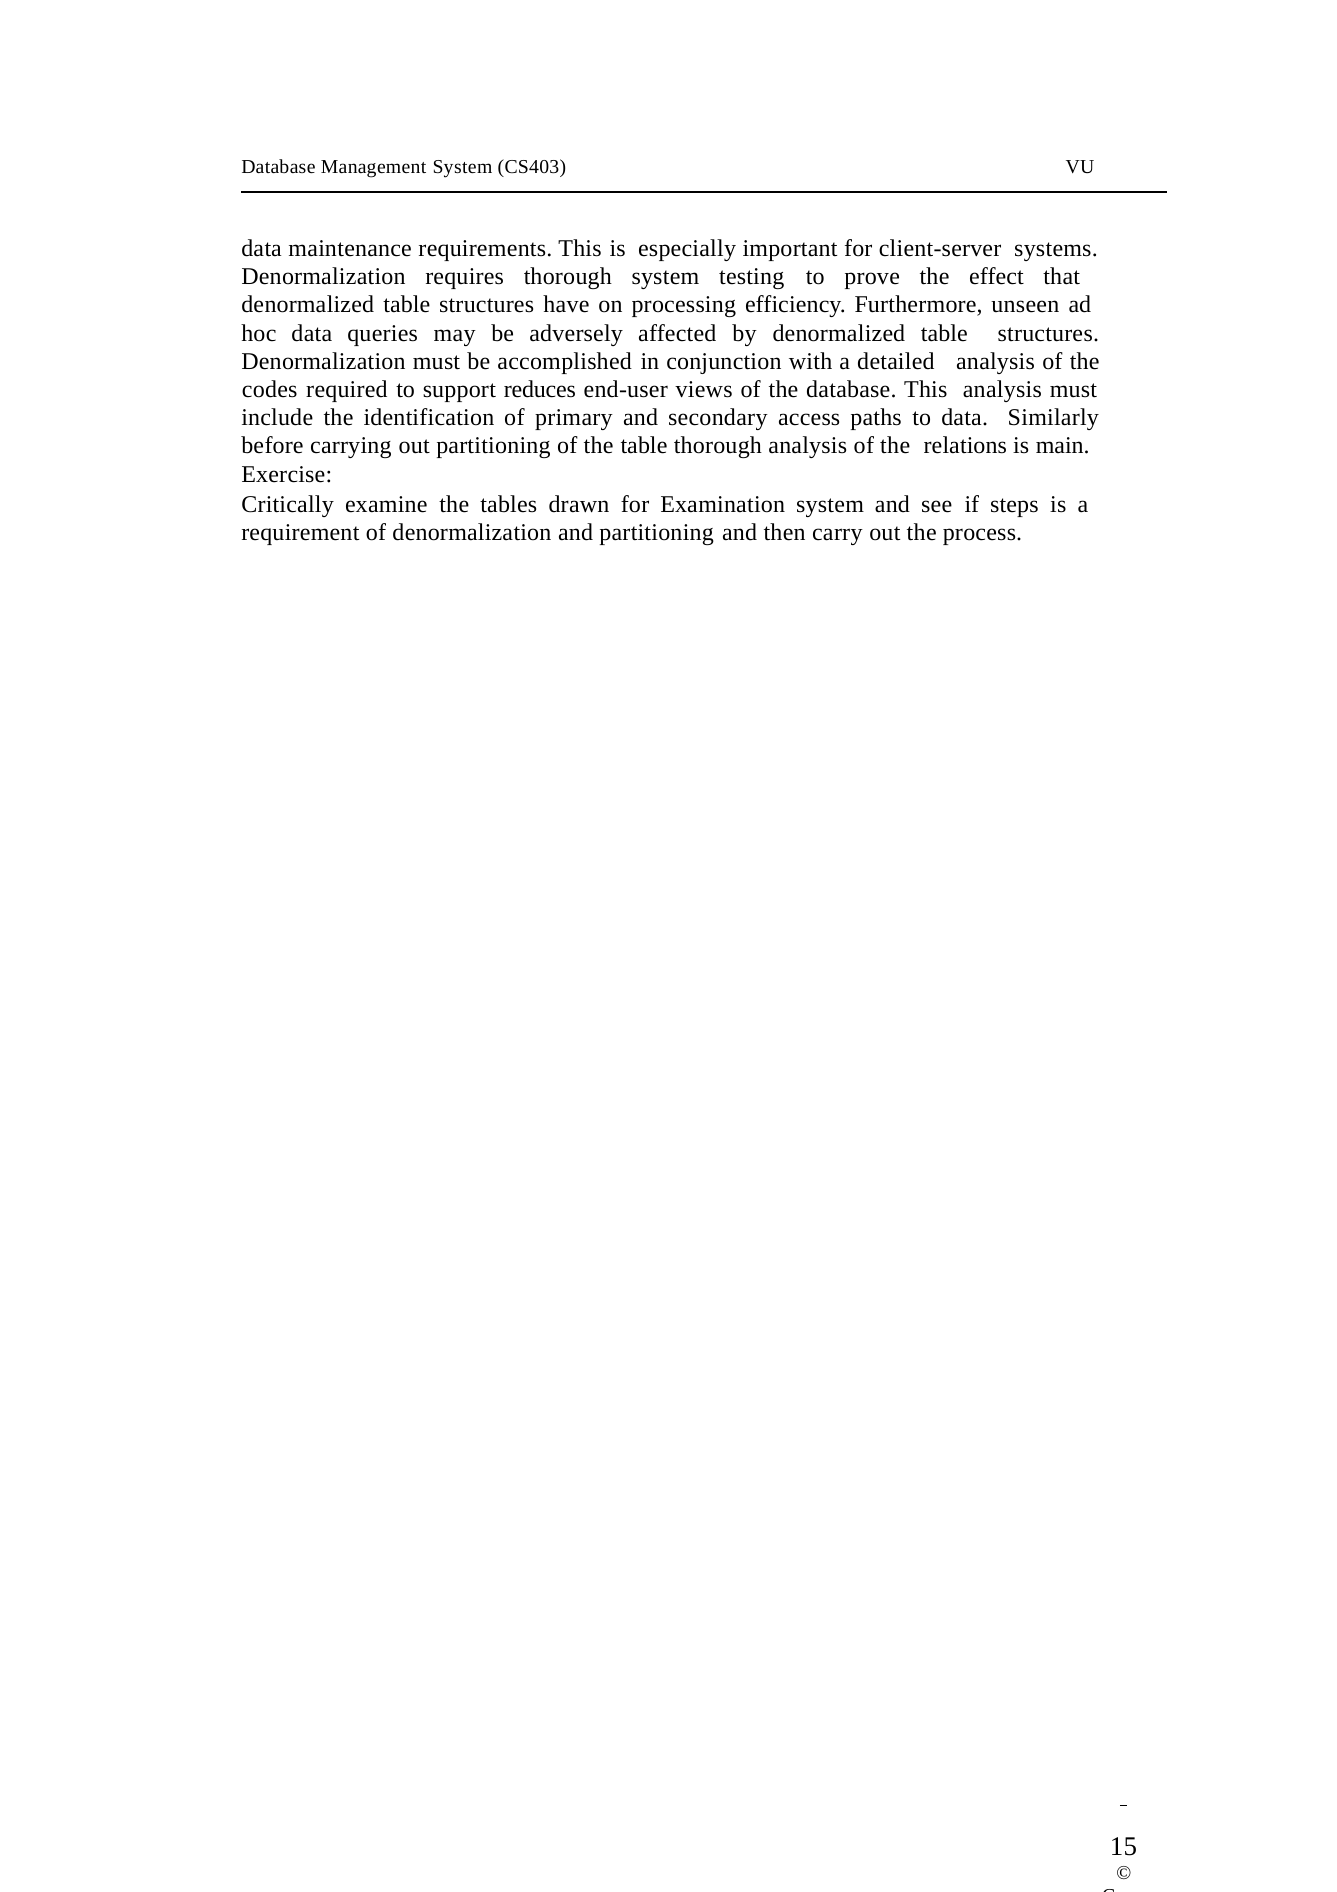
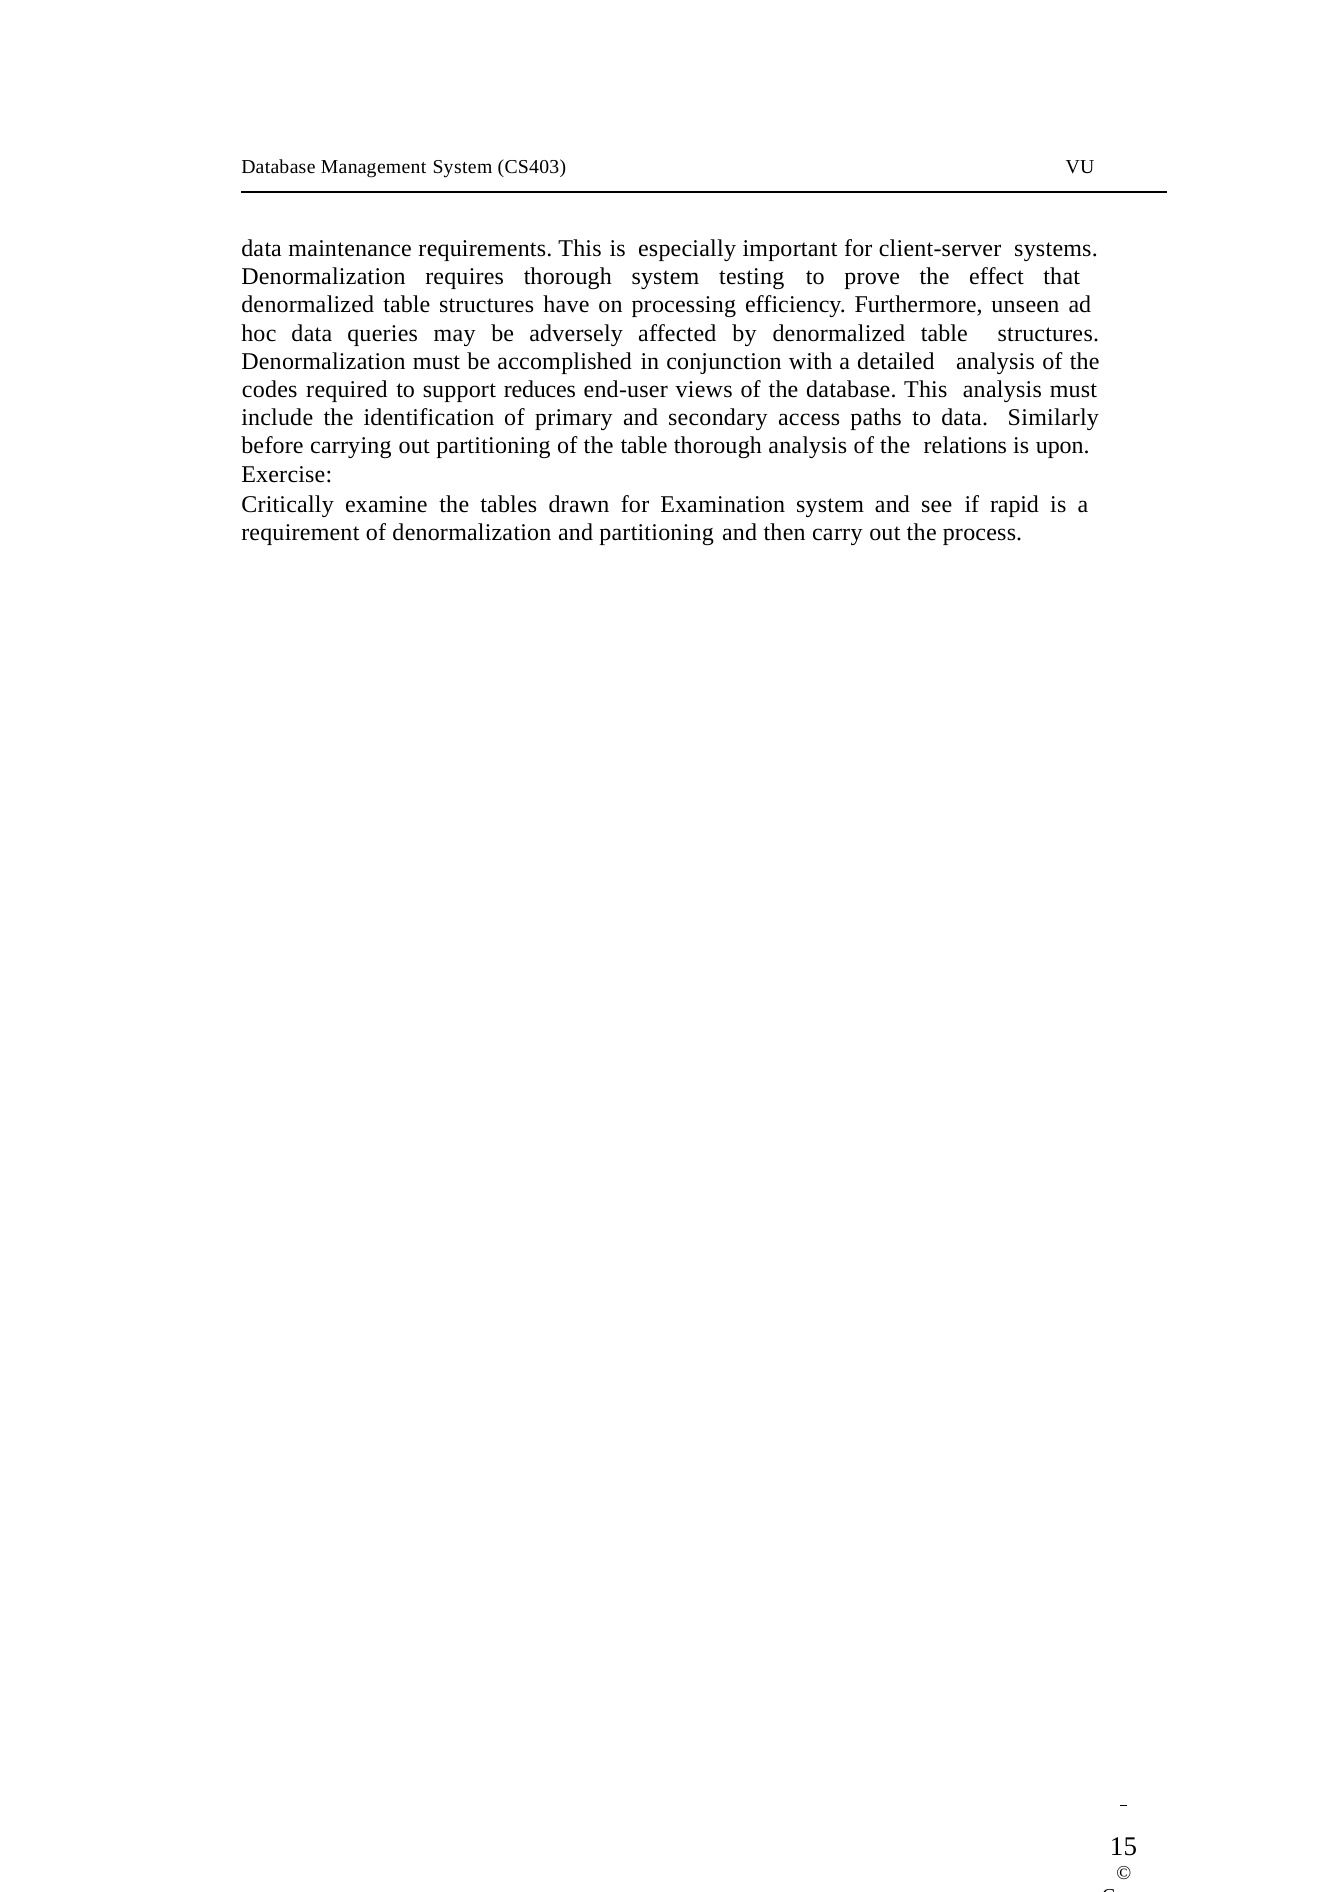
main: main -> upon (1063, 446)
steps: steps -> rapid (1015, 504)
